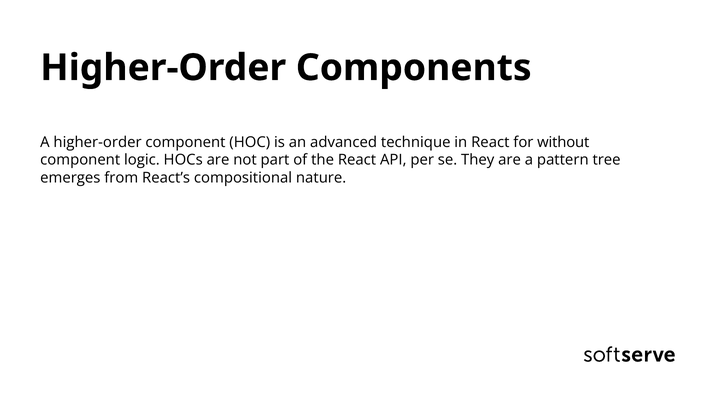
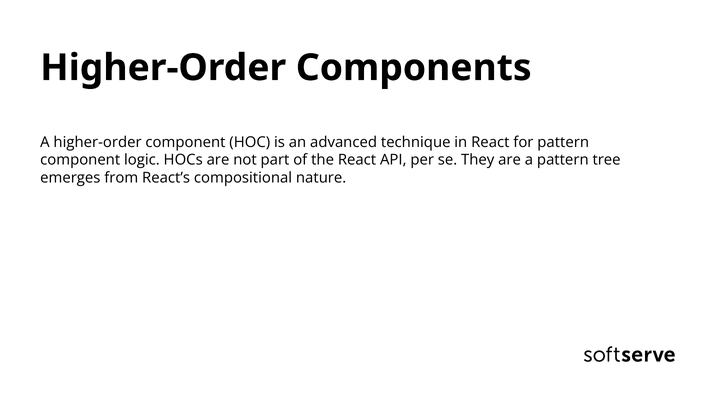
for without: without -> pattern (563, 142)
